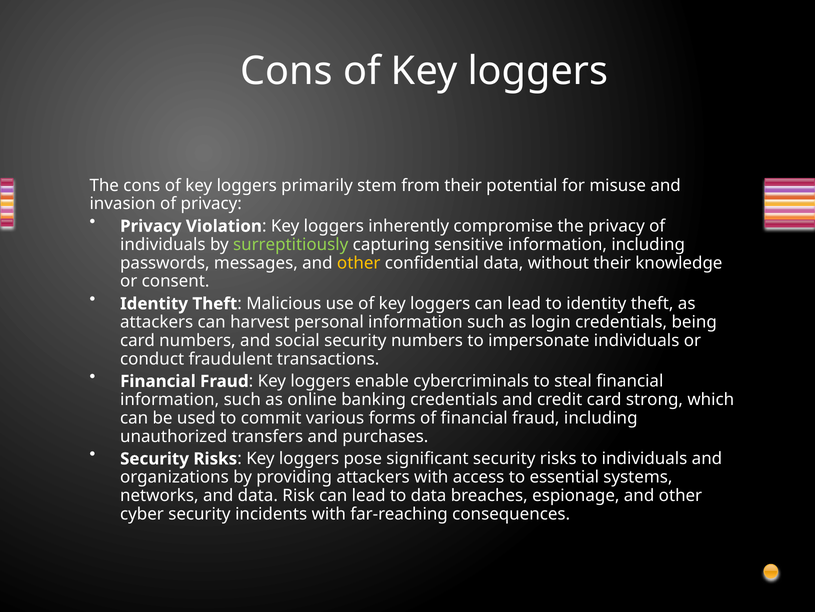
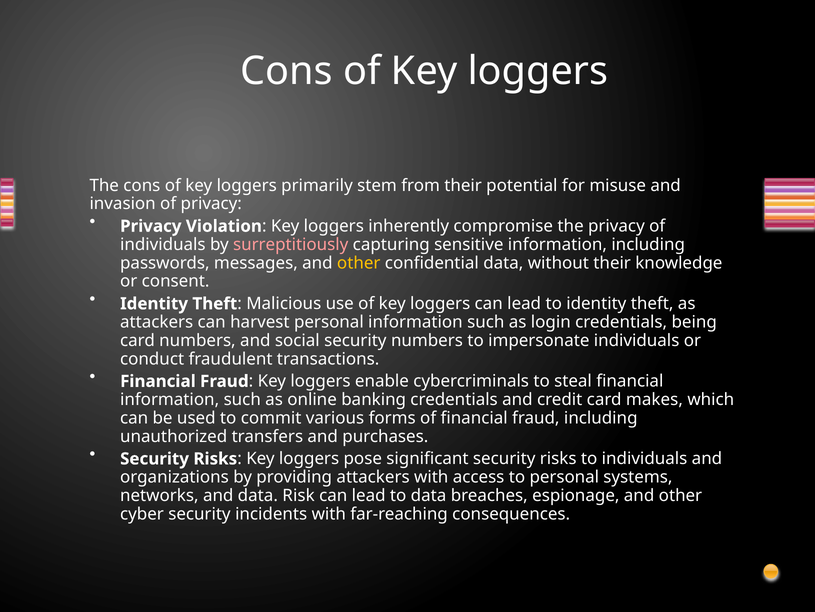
surreptitiously colour: light green -> pink (291, 244)
strong: strong -> makes (654, 399)
to essential: essential -> personal (564, 477)
